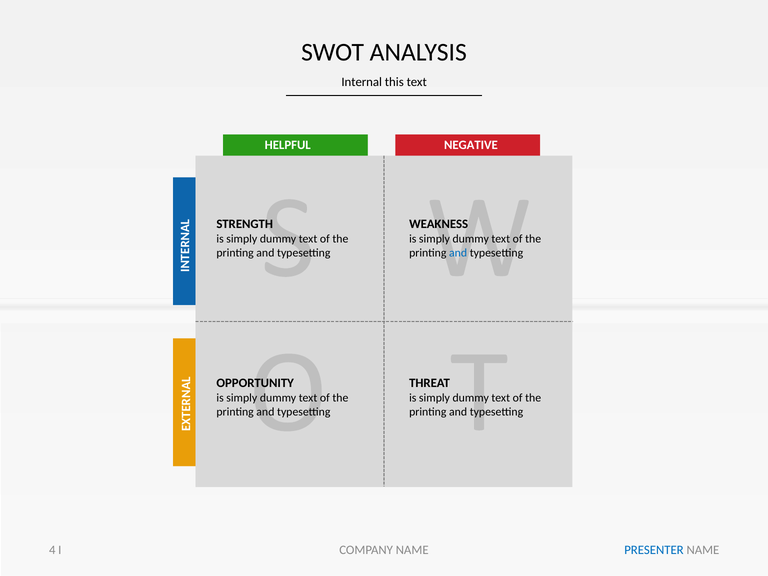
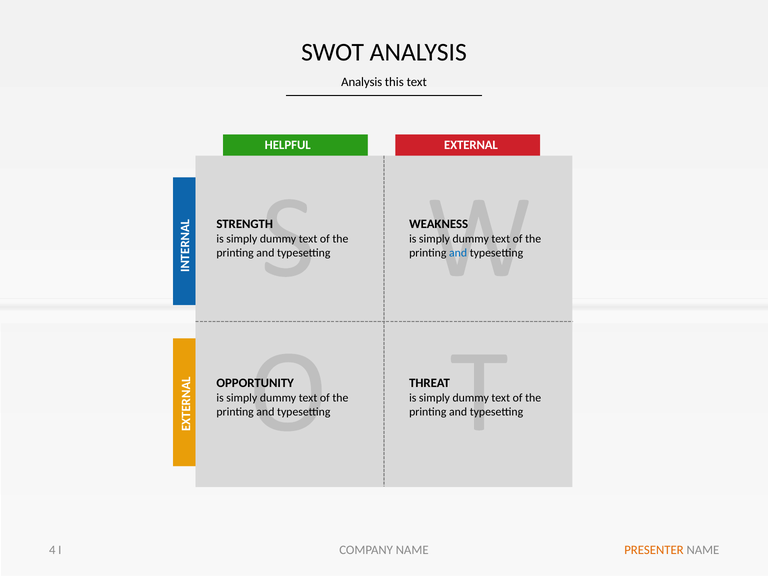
Internal: Internal -> Analysis (362, 82)
NEGATIVE: NEGATIVE -> EXTERNAL (471, 145)
PRESENTER colour: blue -> orange (654, 550)
